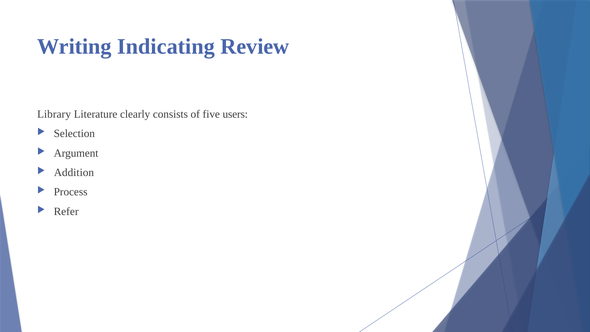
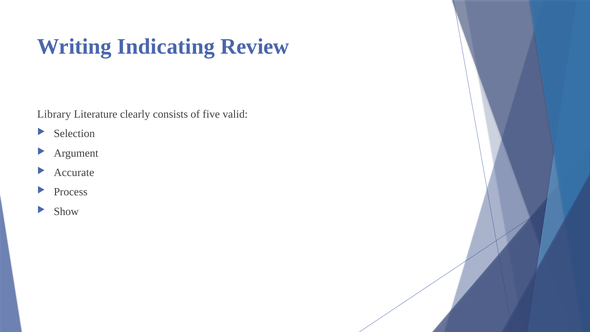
users: users -> valid (235, 114)
Addition: Addition -> Accurate (74, 172)
Refer: Refer -> Show (66, 211)
